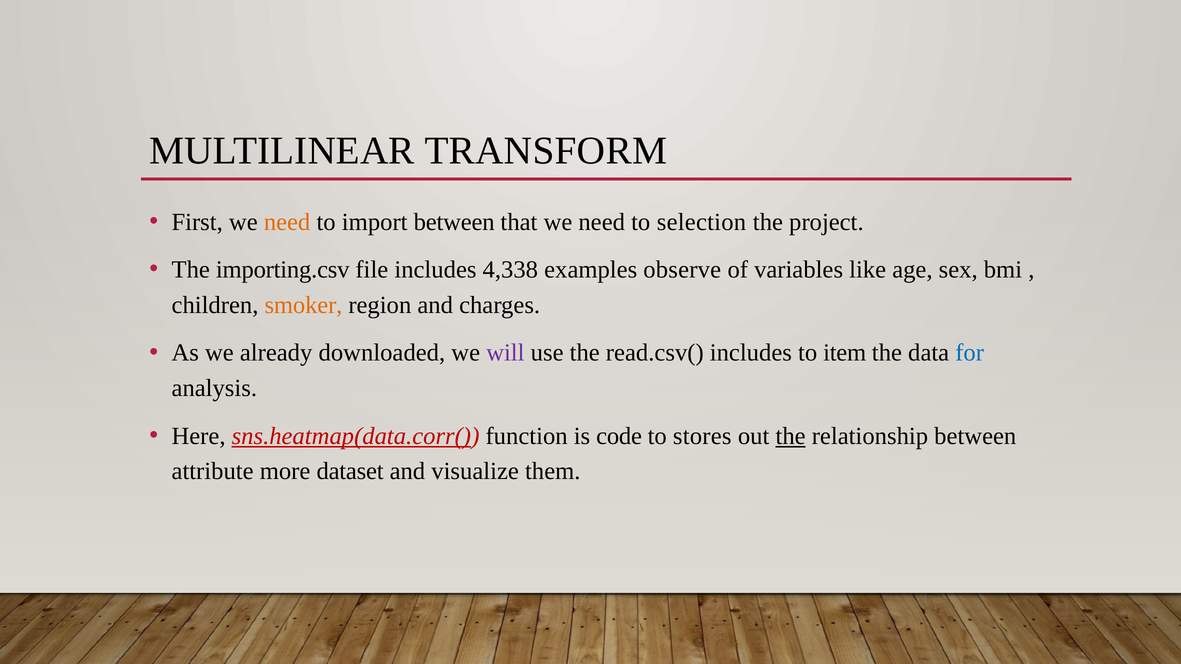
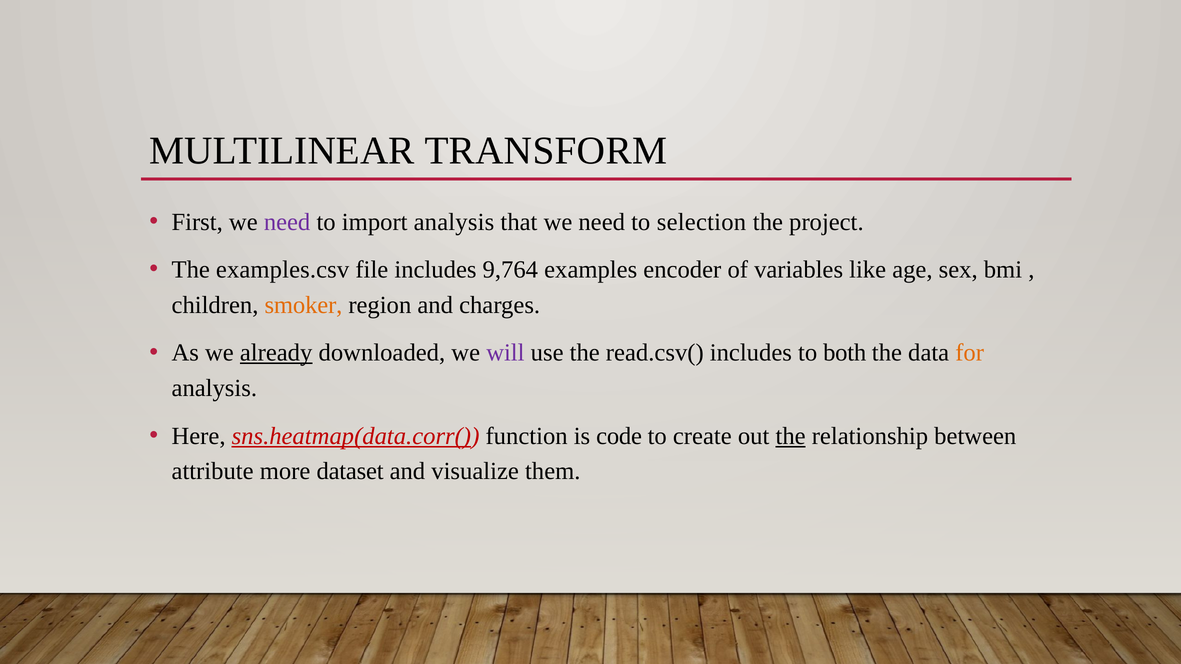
need colour: orange -> purple (287, 222)
import between: between -> analysis (454, 222)
importing.csv: importing.csv -> examples.csv (283, 270)
4,338: 4,338 -> 9,764 (510, 270)
observe: observe -> encoder (682, 270)
already underline: none -> present (276, 353)
item: item -> both (845, 353)
for colour: blue -> orange (970, 353)
stores: stores -> create (702, 436)
